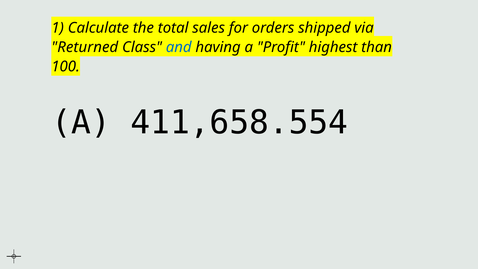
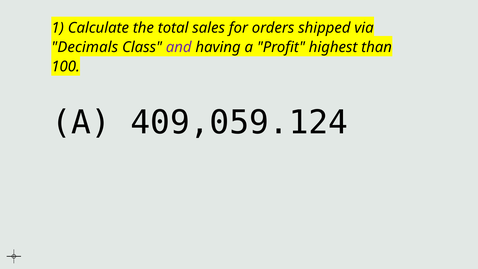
Returned: Returned -> Decimals (85, 47)
and colour: blue -> purple (179, 47)
411,658.554: 411,658.554 -> 409,059.124 (239, 123)
